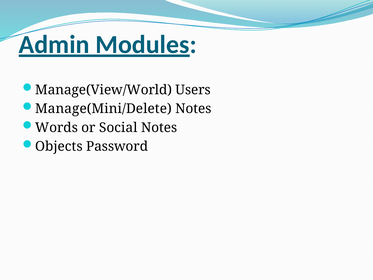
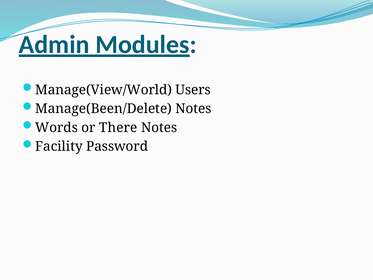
Manage(Mini/Delete: Manage(Mini/Delete -> Manage(Been/Delete (104, 109)
Social: Social -> There (118, 128)
Objects: Objects -> Facility (59, 146)
